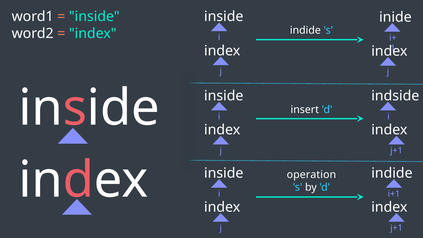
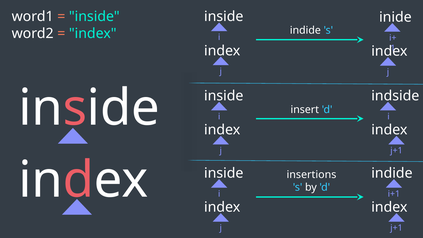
operation: operation -> insertions (311, 175)
